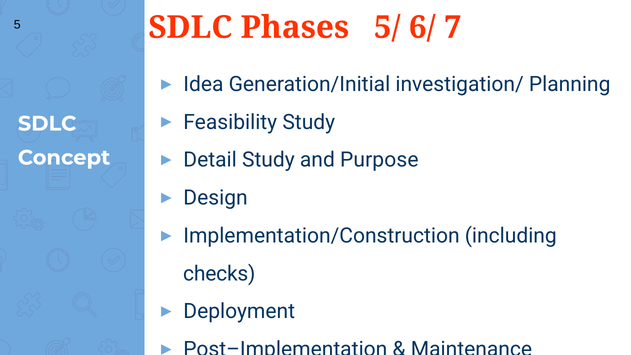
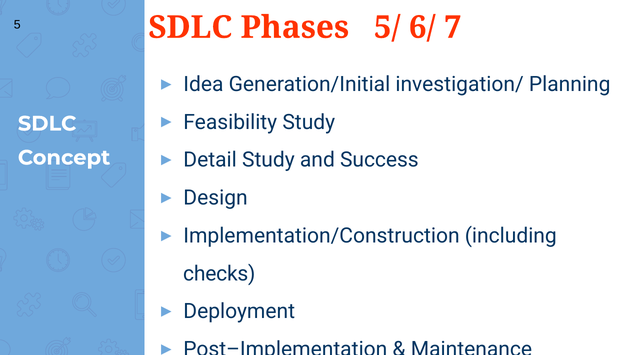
Purpose: Purpose -> Success (379, 160)
